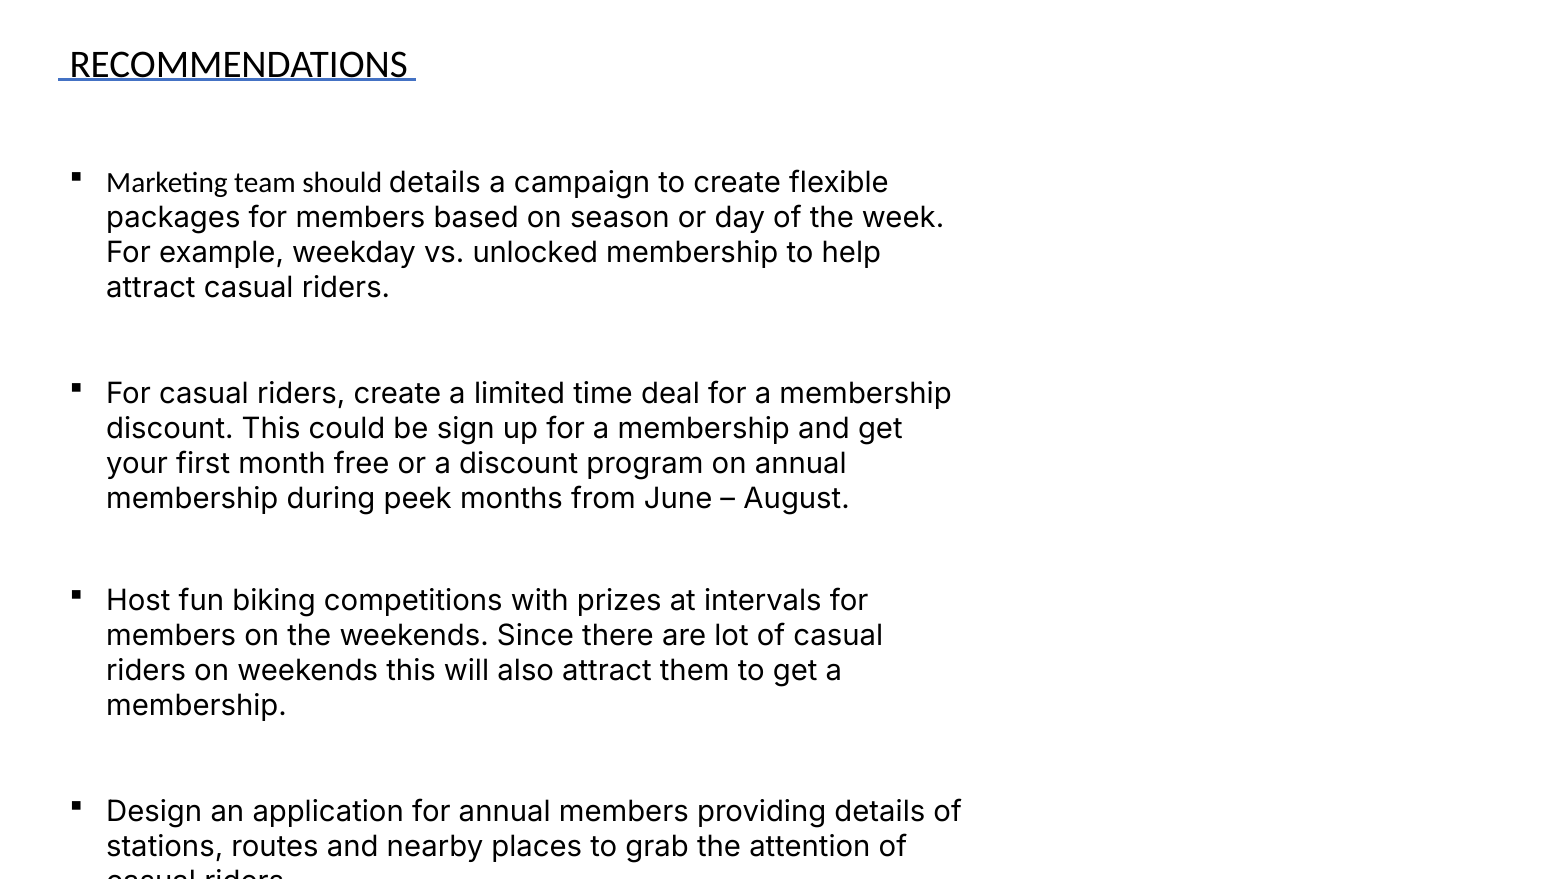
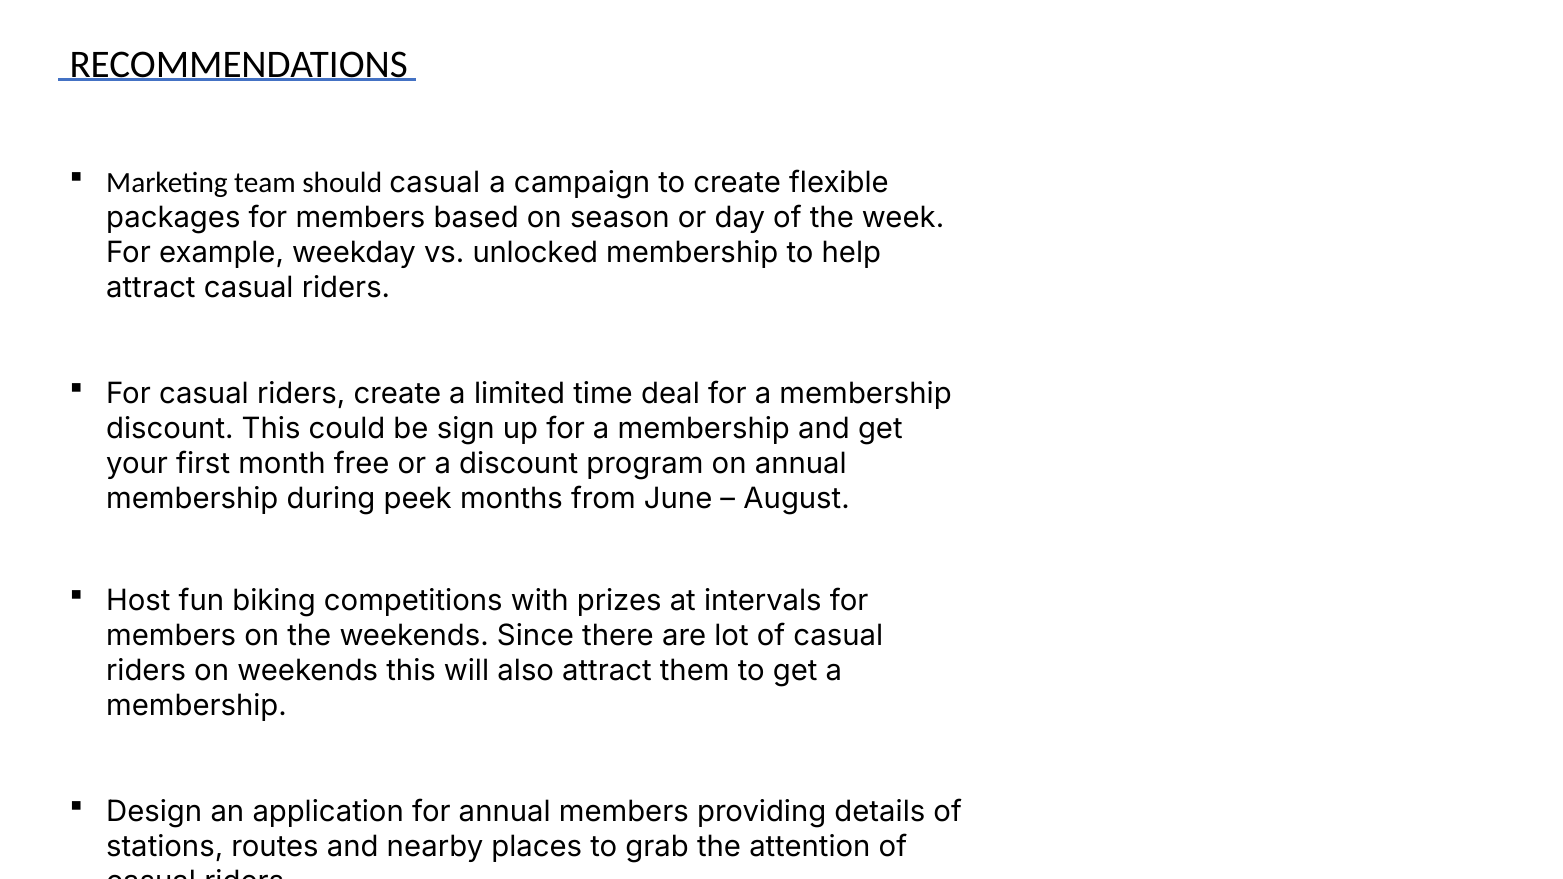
should details: details -> casual (435, 182)
